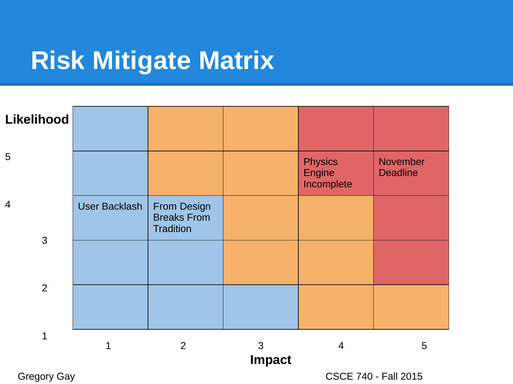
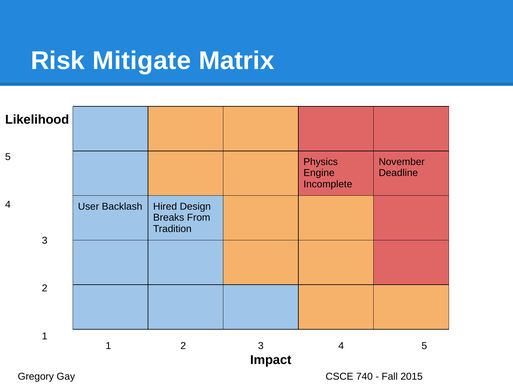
Backlash From: From -> Hired (165, 207)
